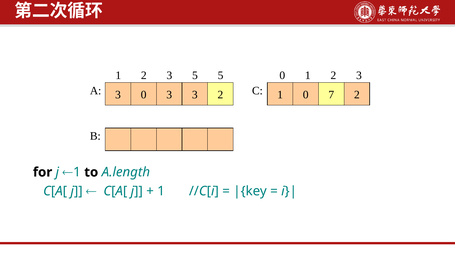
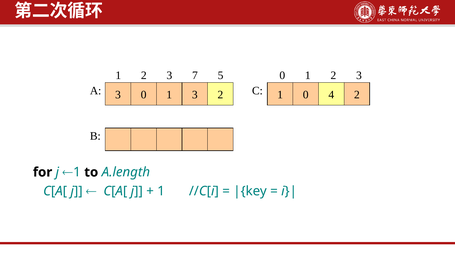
3 5: 5 -> 7 (195, 75)
3 0 3: 3 -> 1 (169, 95)
7: 7 -> 4 (331, 95)
